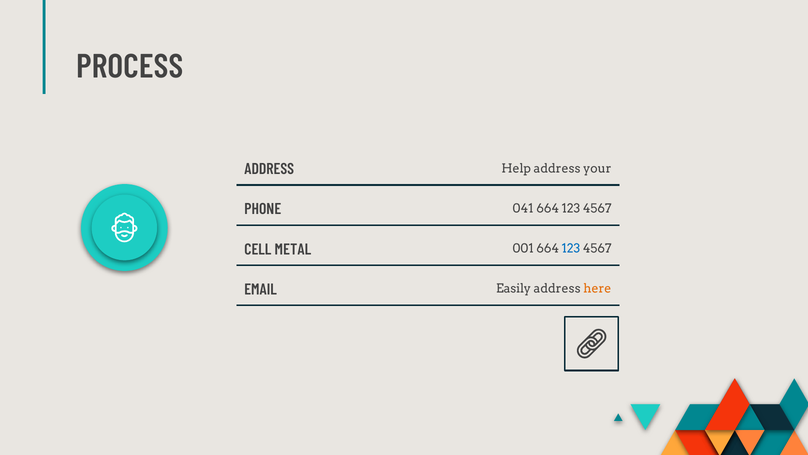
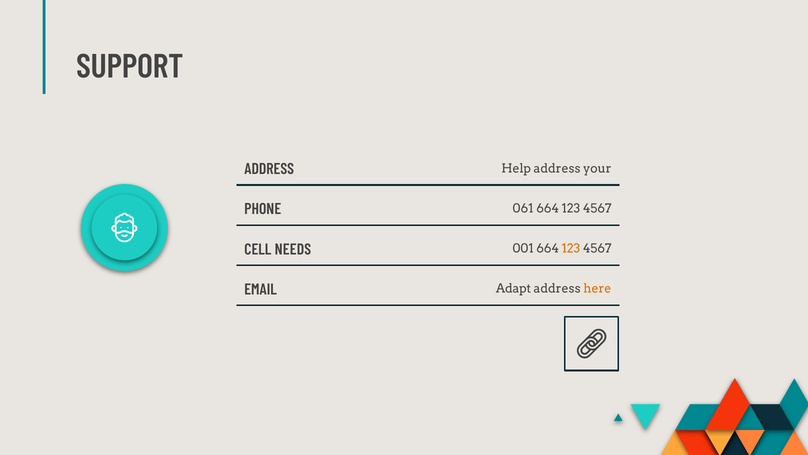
PROCESS: PROCESS -> SUPPORT (130, 67)
041: 041 -> 061 (523, 208)
METAL: METAL -> NEEDS (293, 249)
123 colour: blue -> orange (571, 249)
Easily: Easily -> Adapt (514, 289)
